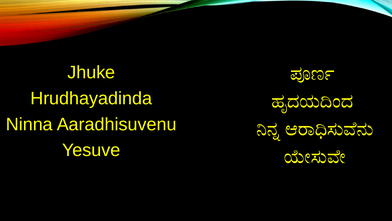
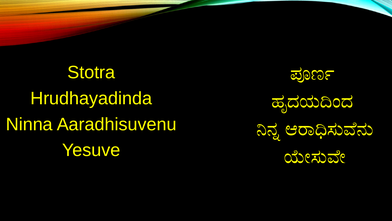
Jhuke: Jhuke -> Stotra (91, 72)
